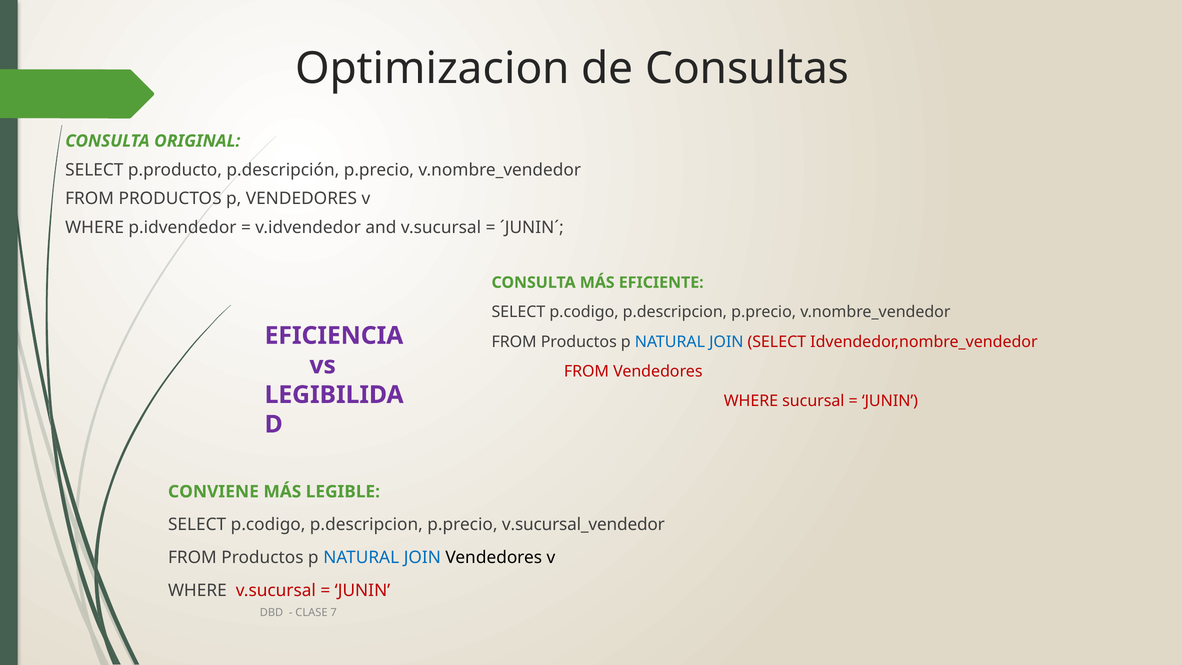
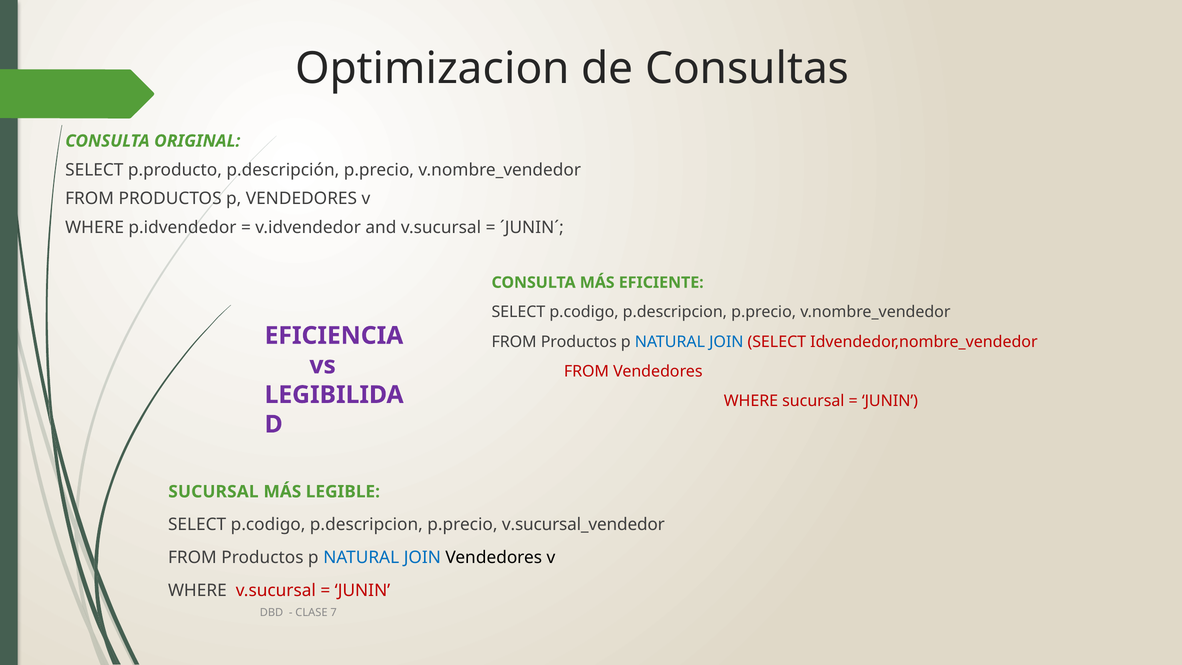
CONVIENE: CONVIENE -> SUCURSAL (213, 492)
